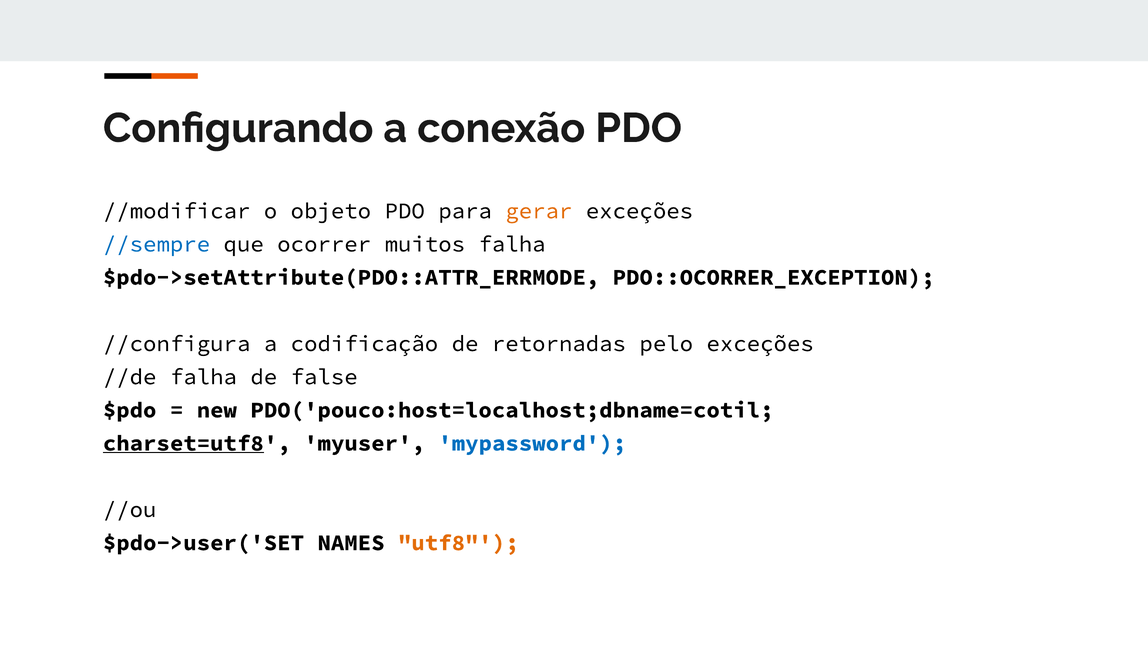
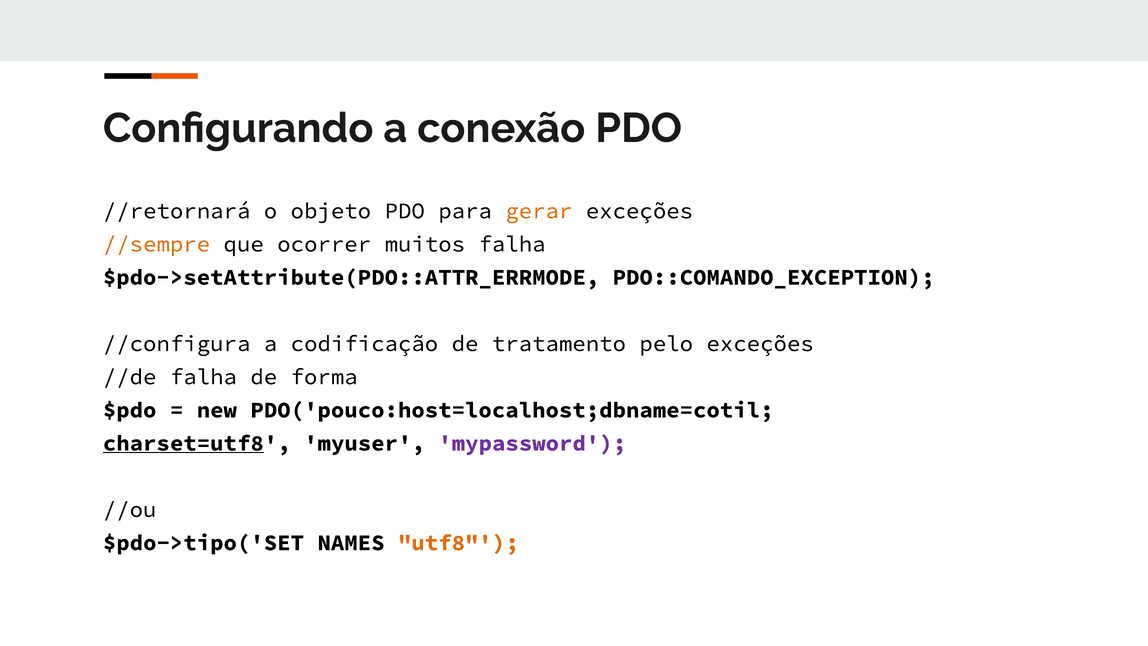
//modificar: //modificar -> //retornará (177, 211)
//sempre colour: blue -> orange (156, 244)
PDO::OCORRER_EXCEPTION: PDO::OCORRER_EXCEPTION -> PDO::COMANDO_EXCEPTION (774, 277)
retornadas: retornadas -> tratamento (559, 344)
false: false -> forma (324, 377)
mypassword colour: blue -> purple (532, 443)
$pdo->user('SET: $pdo->user('SET -> $pdo->tipo('SET (203, 543)
